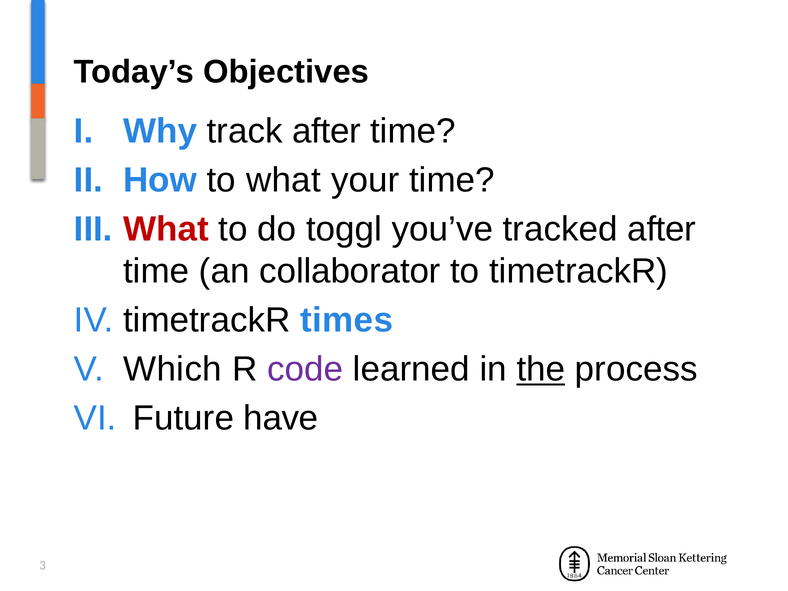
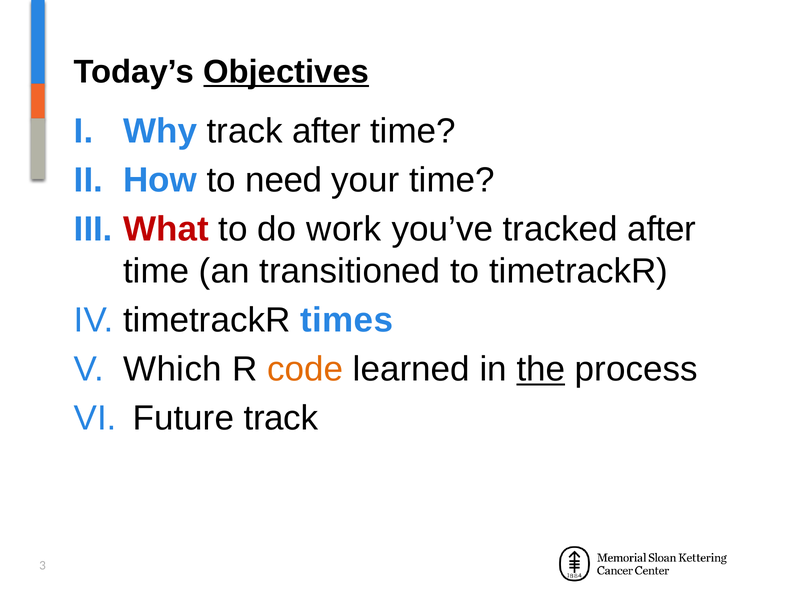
Objectives underline: none -> present (286, 72)
to what: what -> need (284, 180)
toggl: toggl -> work (344, 229)
collaborator: collaborator -> transitioned (350, 271)
code colour: purple -> orange (305, 369)
Future have: have -> track (281, 418)
